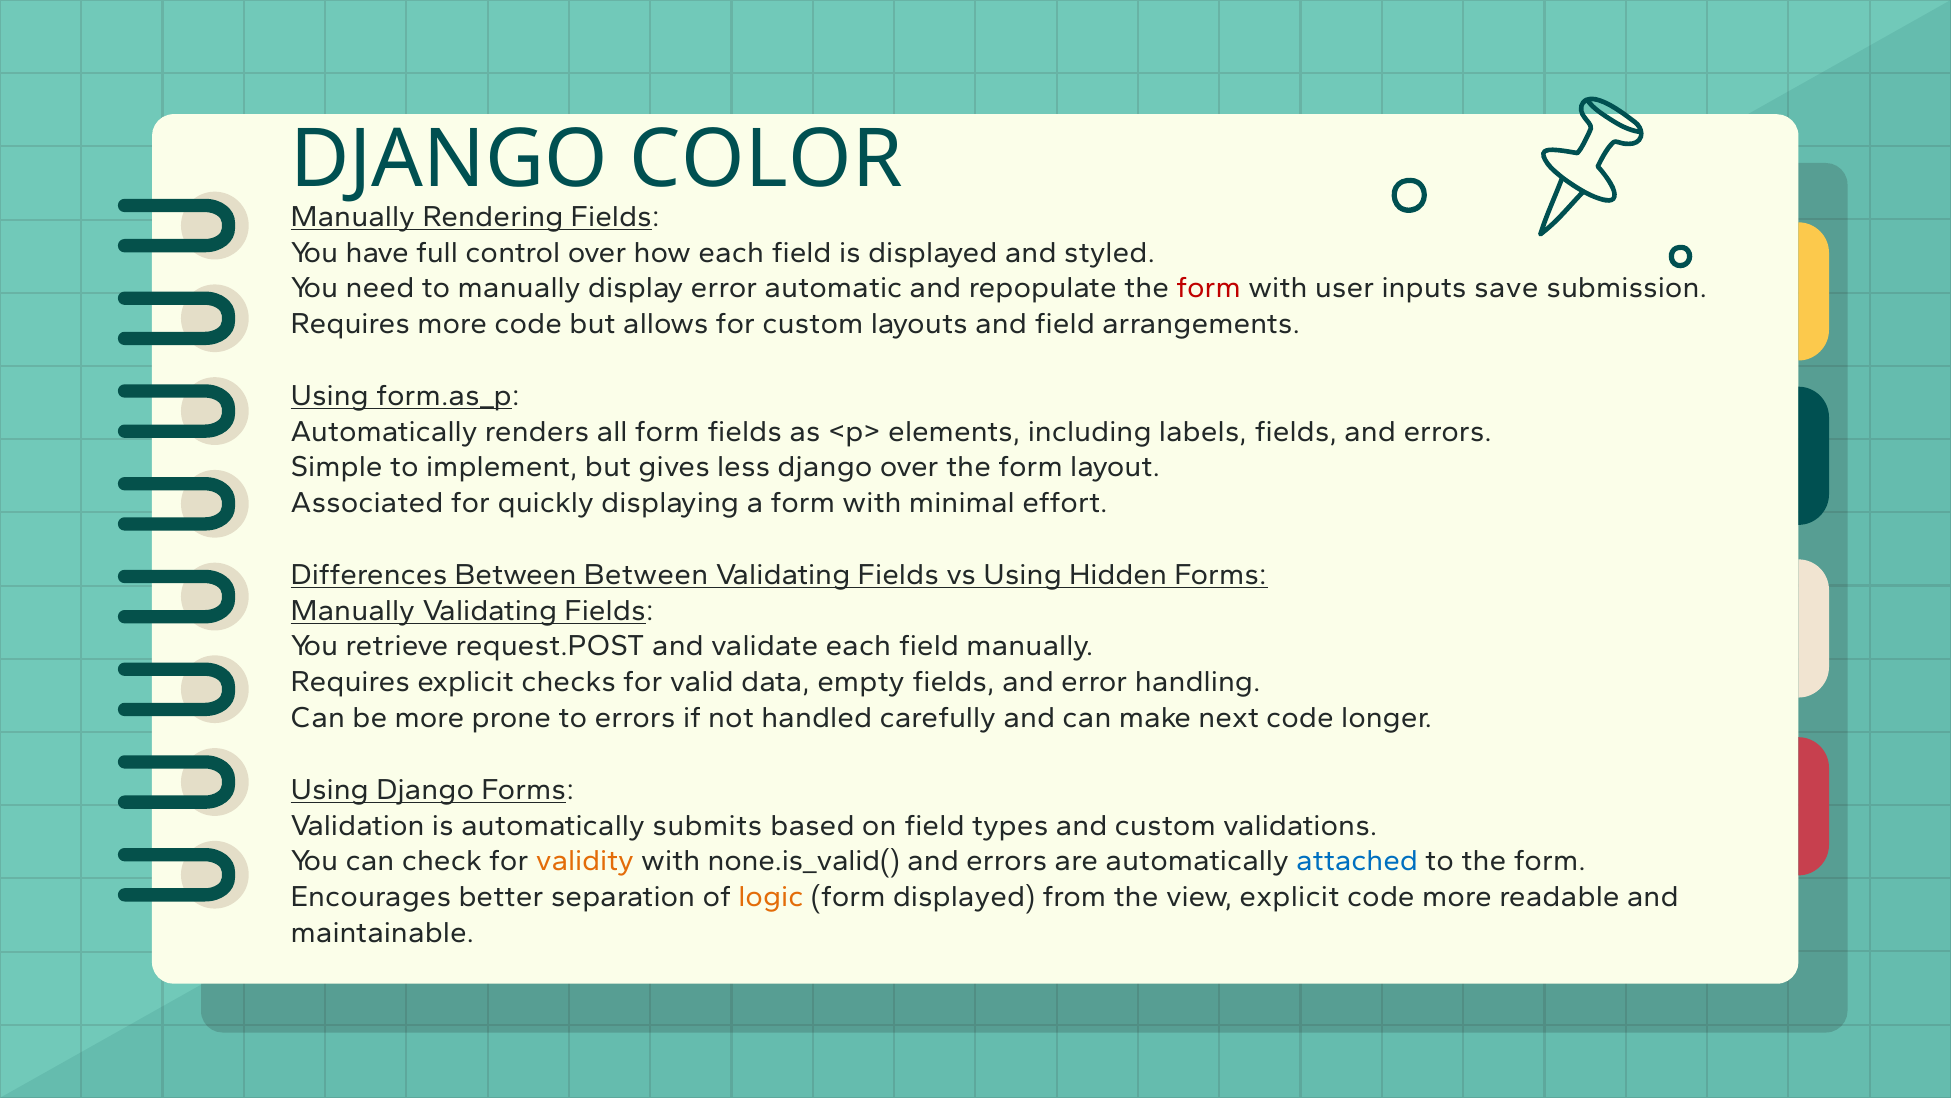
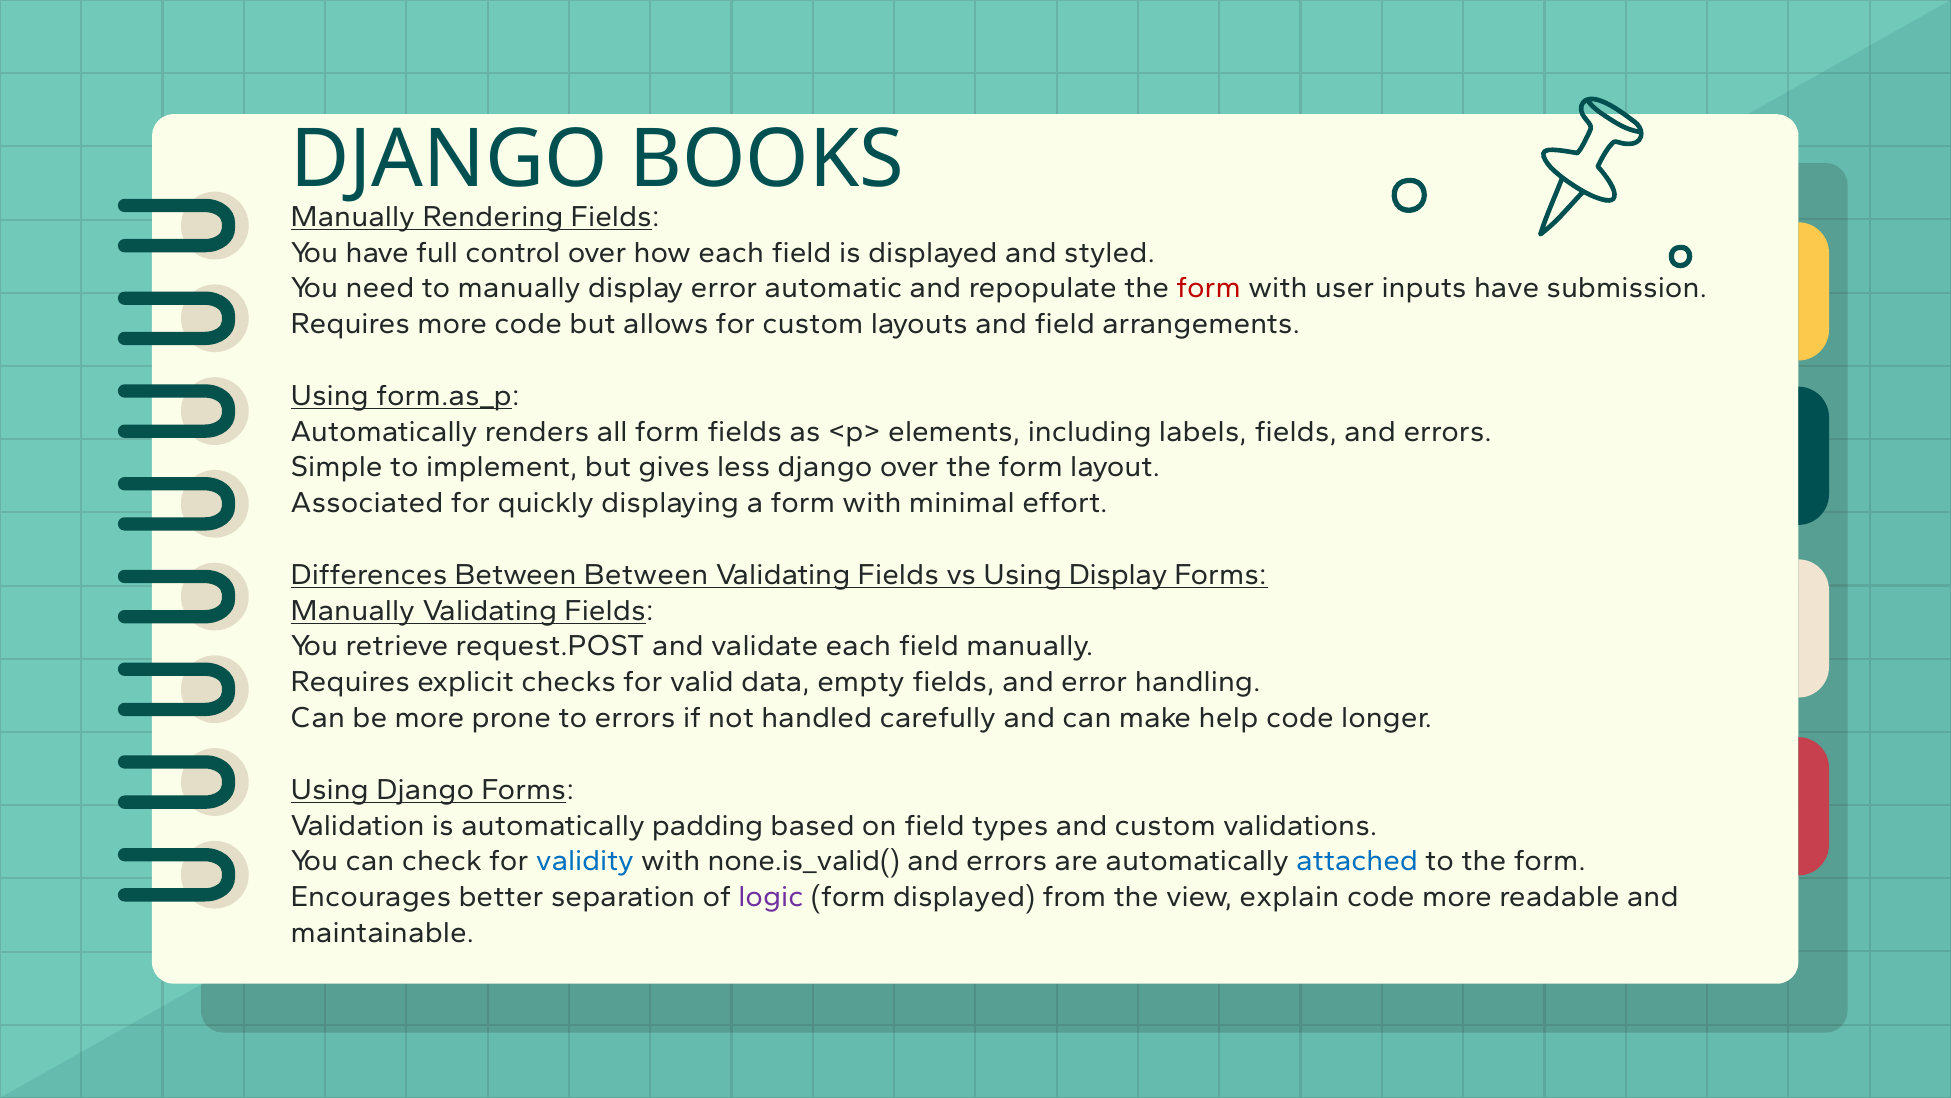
COLOR: COLOR -> BOOKS (767, 159)
inputs save: save -> have (1507, 288)
Using Hidden: Hidden -> Display (1118, 574)
next: next -> help (1229, 717)
submits: submits -> padding (708, 825)
validity colour: orange -> blue (585, 861)
logic colour: orange -> purple (771, 896)
view explicit: explicit -> explain (1289, 896)
